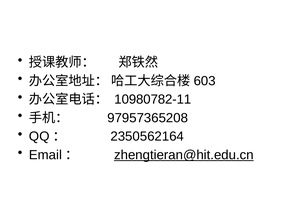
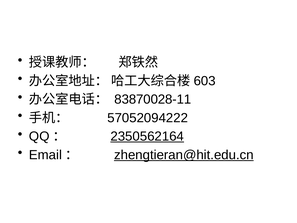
10980782-11: 10980782-11 -> 83870028-11 (153, 99)
97957365208: 97957365208 -> 57052094222 (148, 118)
2350562164 underline: none -> present (147, 136)
